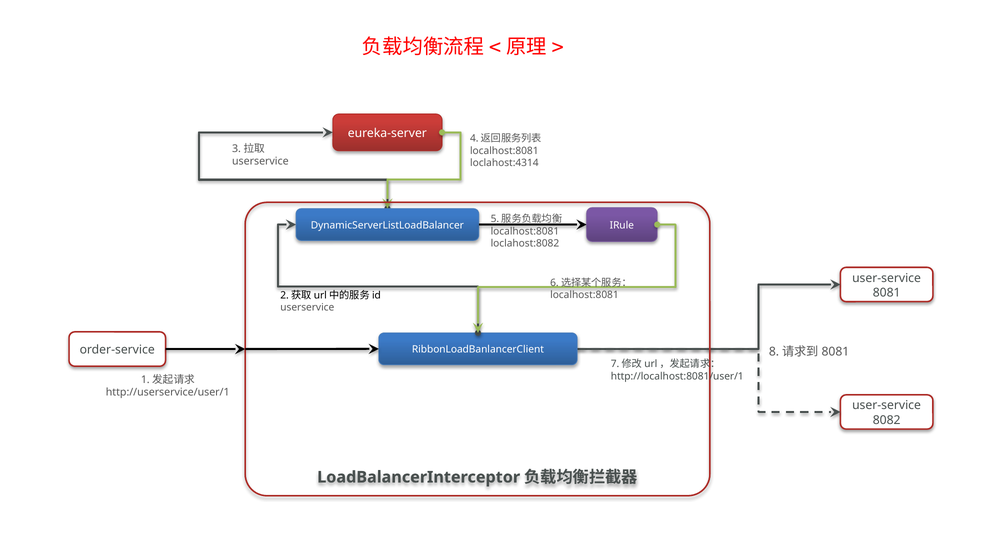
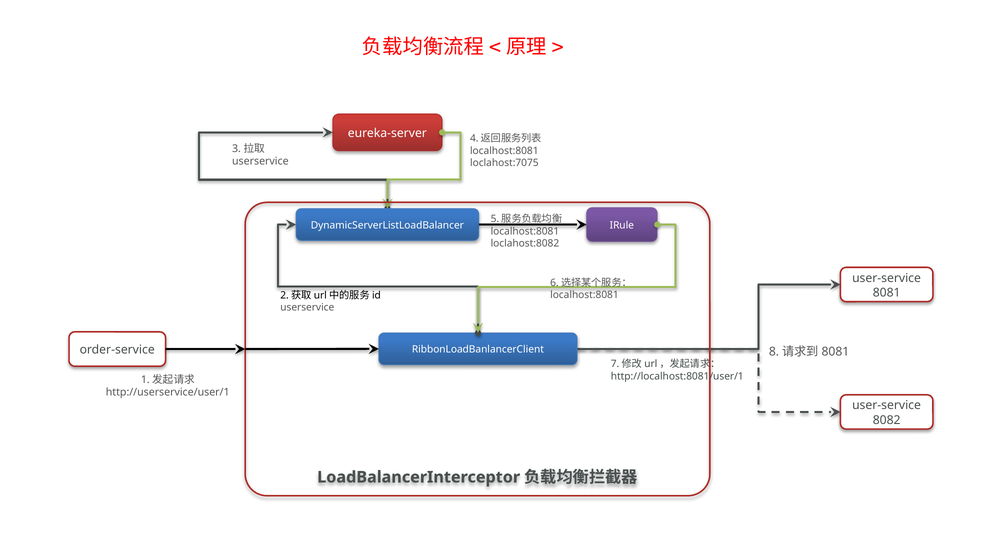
loclahost:4314: loclahost:4314 -> loclahost:7075 (504, 163)
